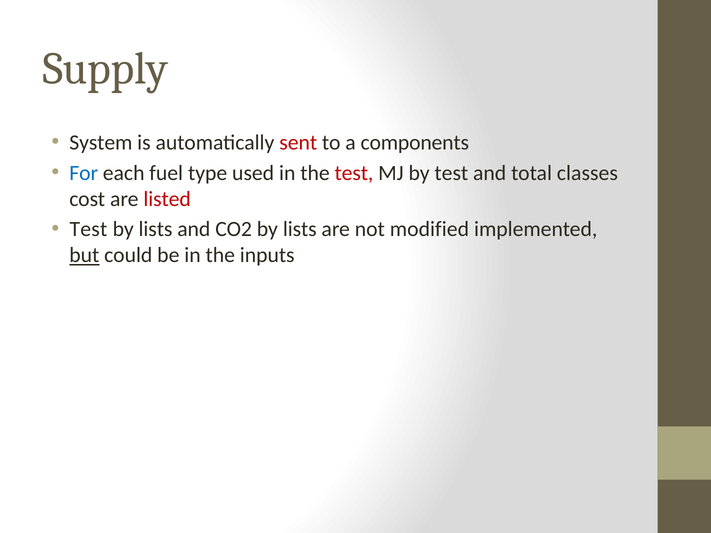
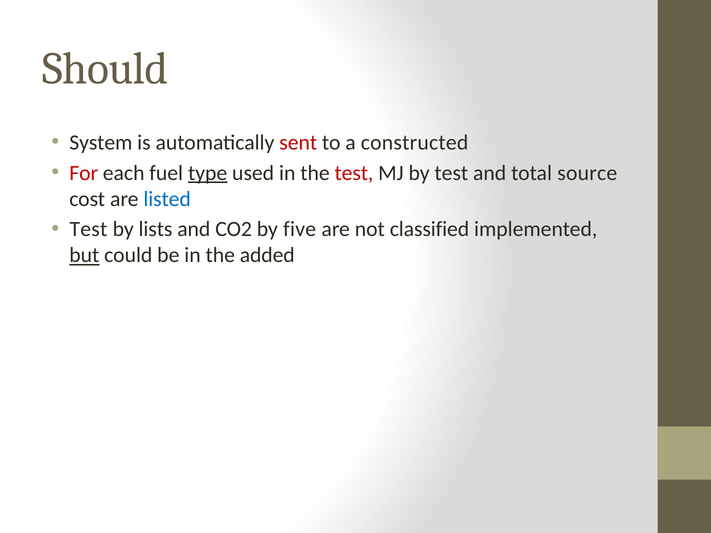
Supply: Supply -> Should (105, 69)
components: components -> constructed (415, 143)
For colour: blue -> red (84, 173)
type underline: none -> present (208, 173)
classes: classes -> source (587, 173)
listed colour: red -> blue (167, 199)
CO2 by lists: lists -> five (300, 229)
modified: modified -> classified (429, 229)
inputs: inputs -> added (267, 255)
